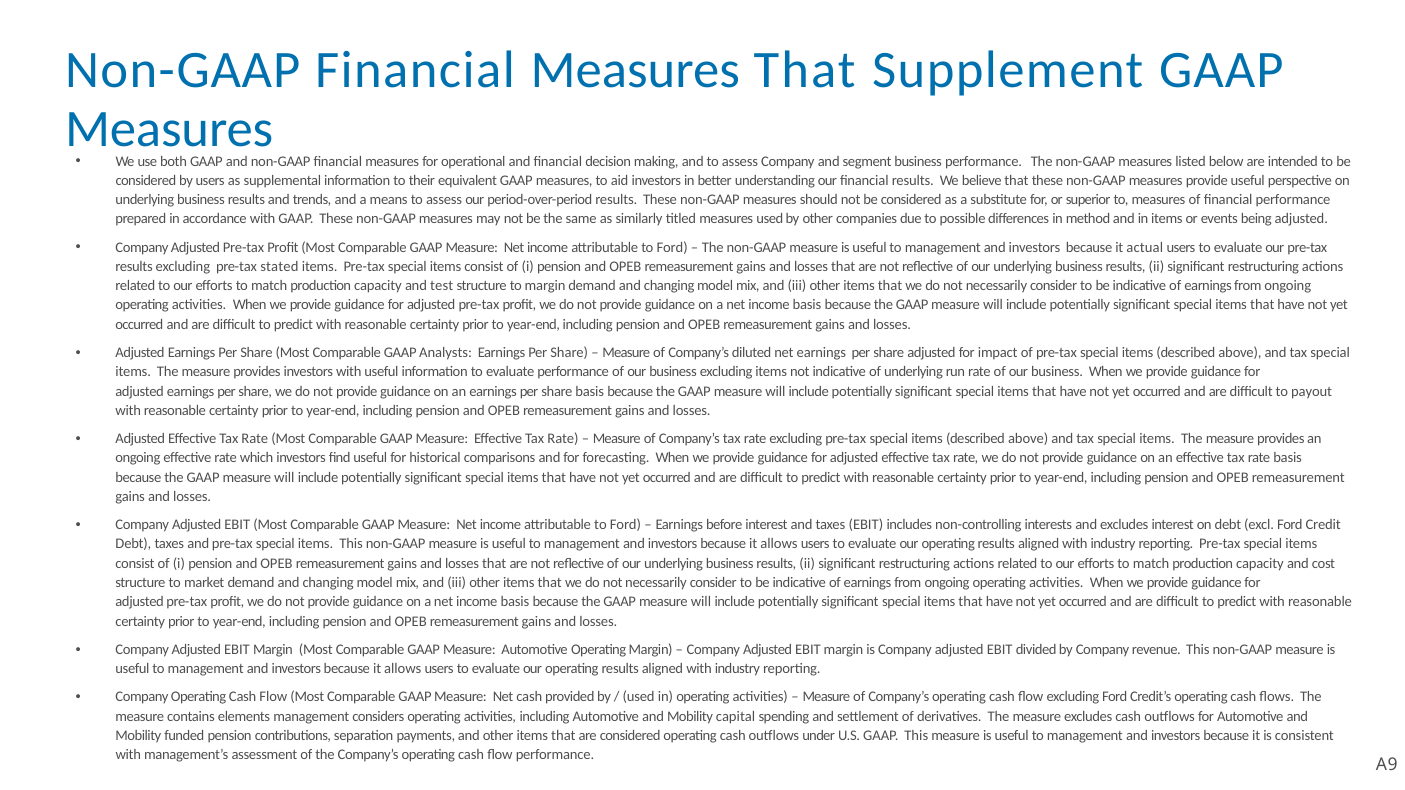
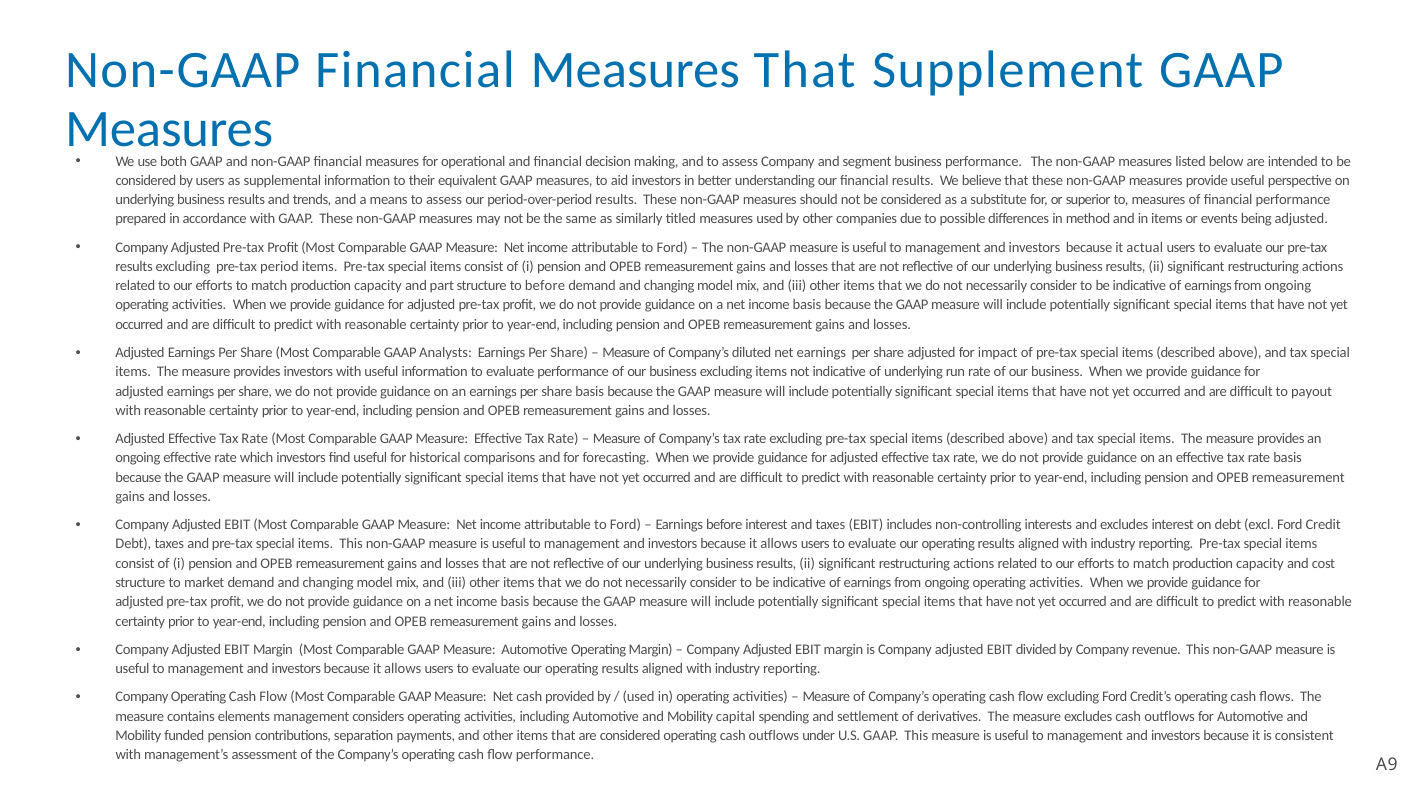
stated: stated -> period (279, 267)
test: test -> part (442, 286)
to margin: margin -> before (545, 286)
